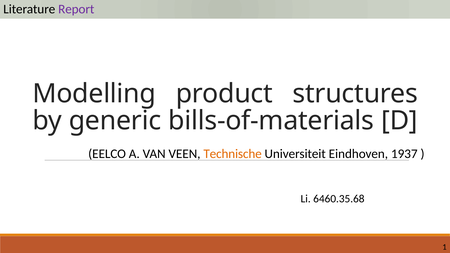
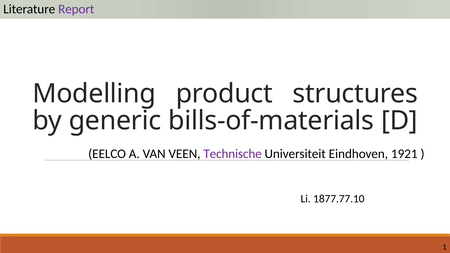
Technische colour: orange -> purple (233, 154)
1937: 1937 -> 1921 (404, 154)
6460.35.68: 6460.35.68 -> 1877.77.10 (339, 199)
